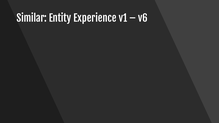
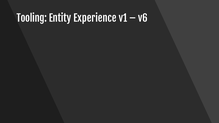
Similar: Similar -> Tooling (32, 18)
